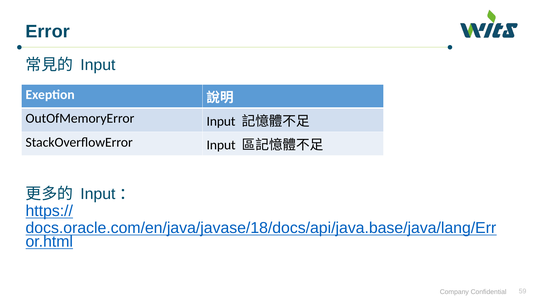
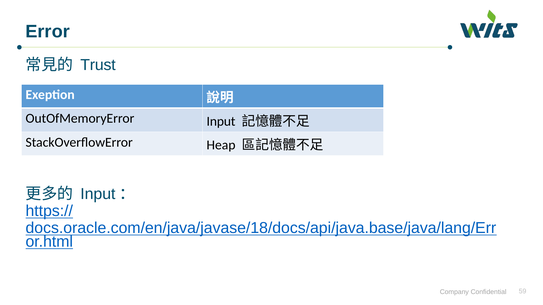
Input: Input -> Trust (98, 65)
StackOverflowError Input: Input -> Heap (221, 145)
